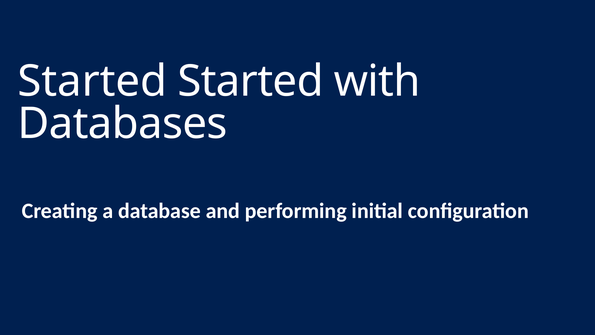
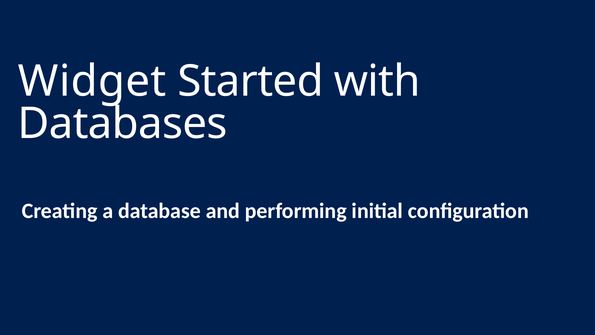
Started: Started -> Widget (92, 81)
